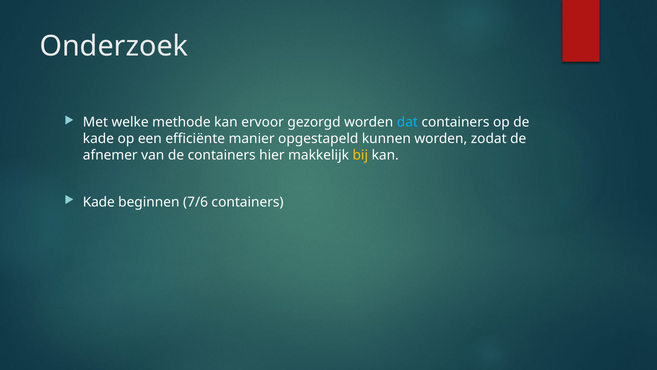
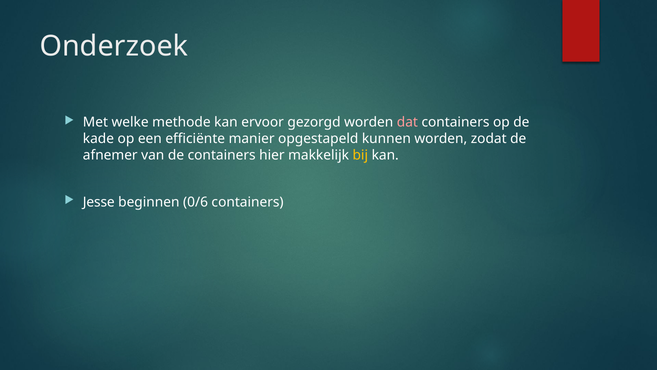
dat colour: light blue -> pink (407, 122)
Kade: Kade -> Jesse (99, 202)
7/6: 7/6 -> 0/6 (196, 202)
